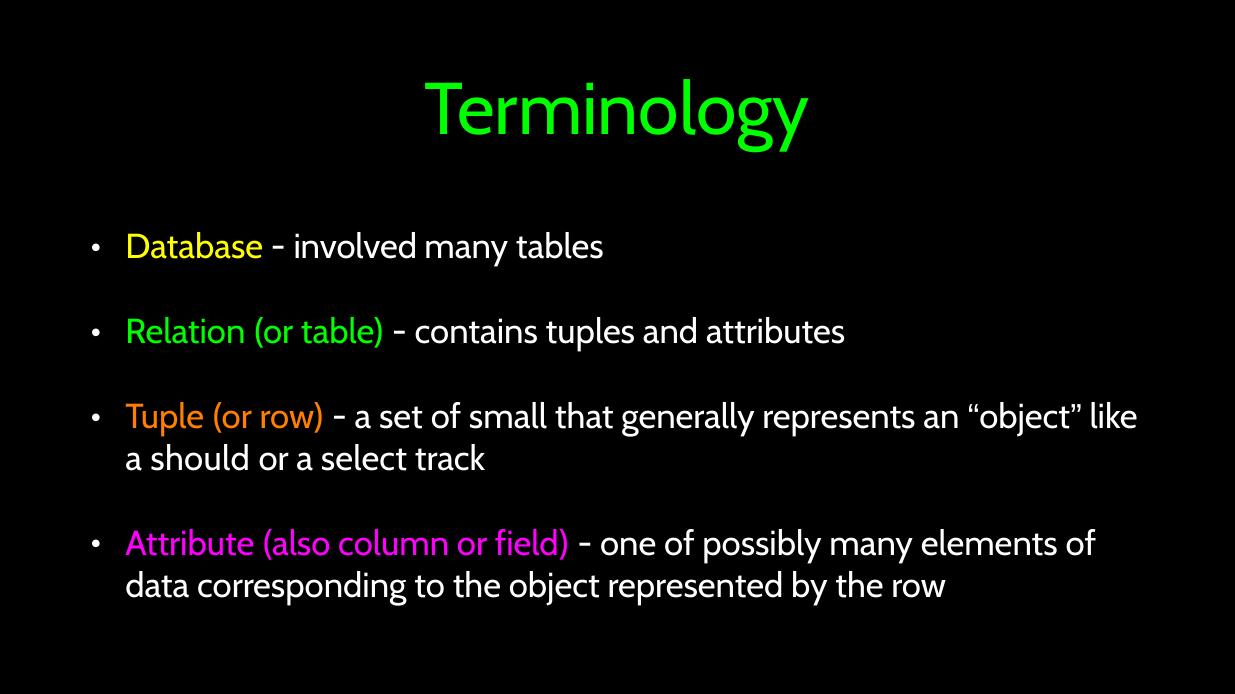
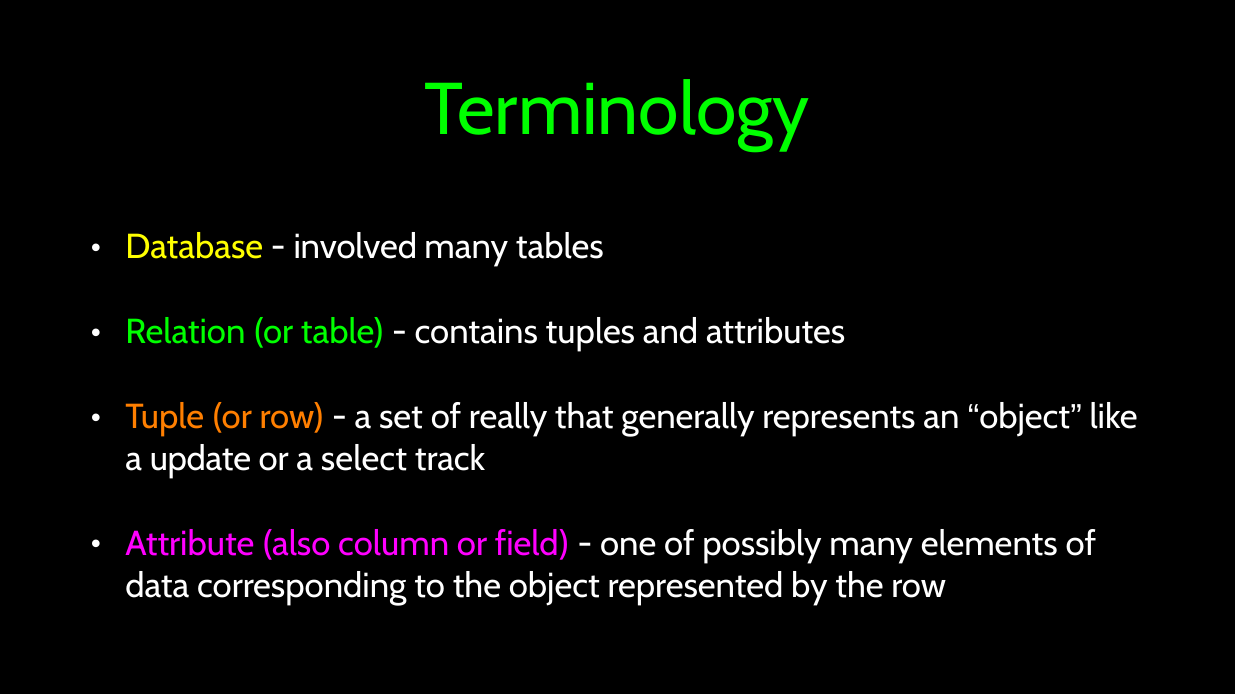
small: small -> really (508, 418)
should: should -> update (200, 459)
